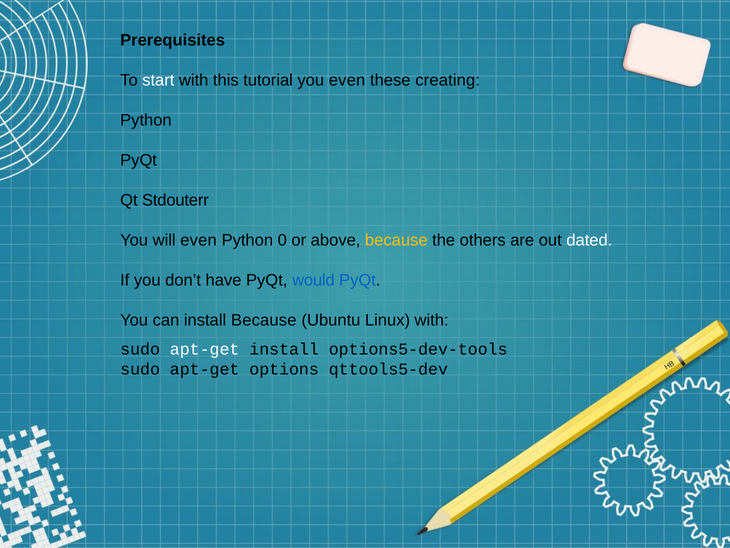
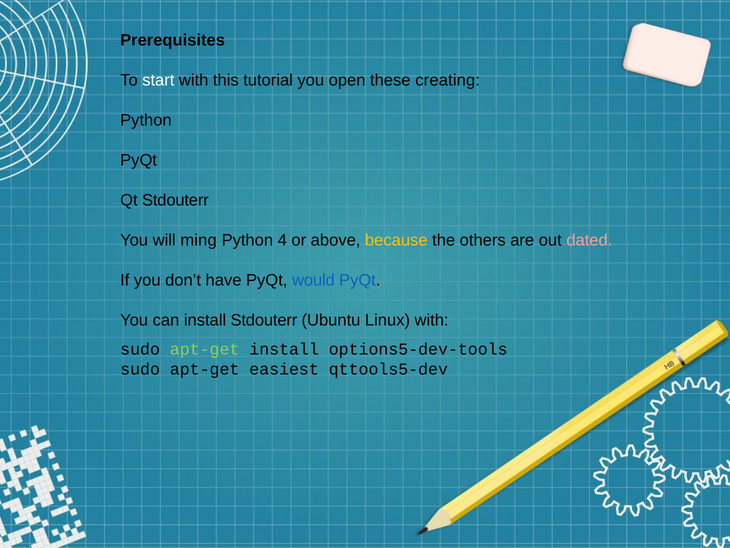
you even: even -> open (347, 80)
will even: even -> ming (199, 240)
0: 0 -> 4 (282, 240)
dated colour: white -> pink (589, 240)
install Because: Because -> Stdouterr (264, 320)
apt-get colour: white -> light green (205, 349)
options: options -> easiest (284, 369)
